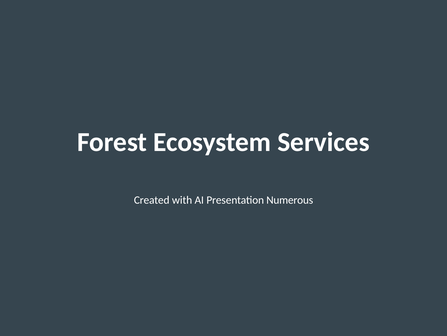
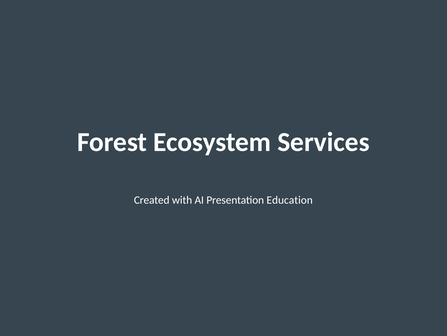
Numerous: Numerous -> Education (290, 200)
